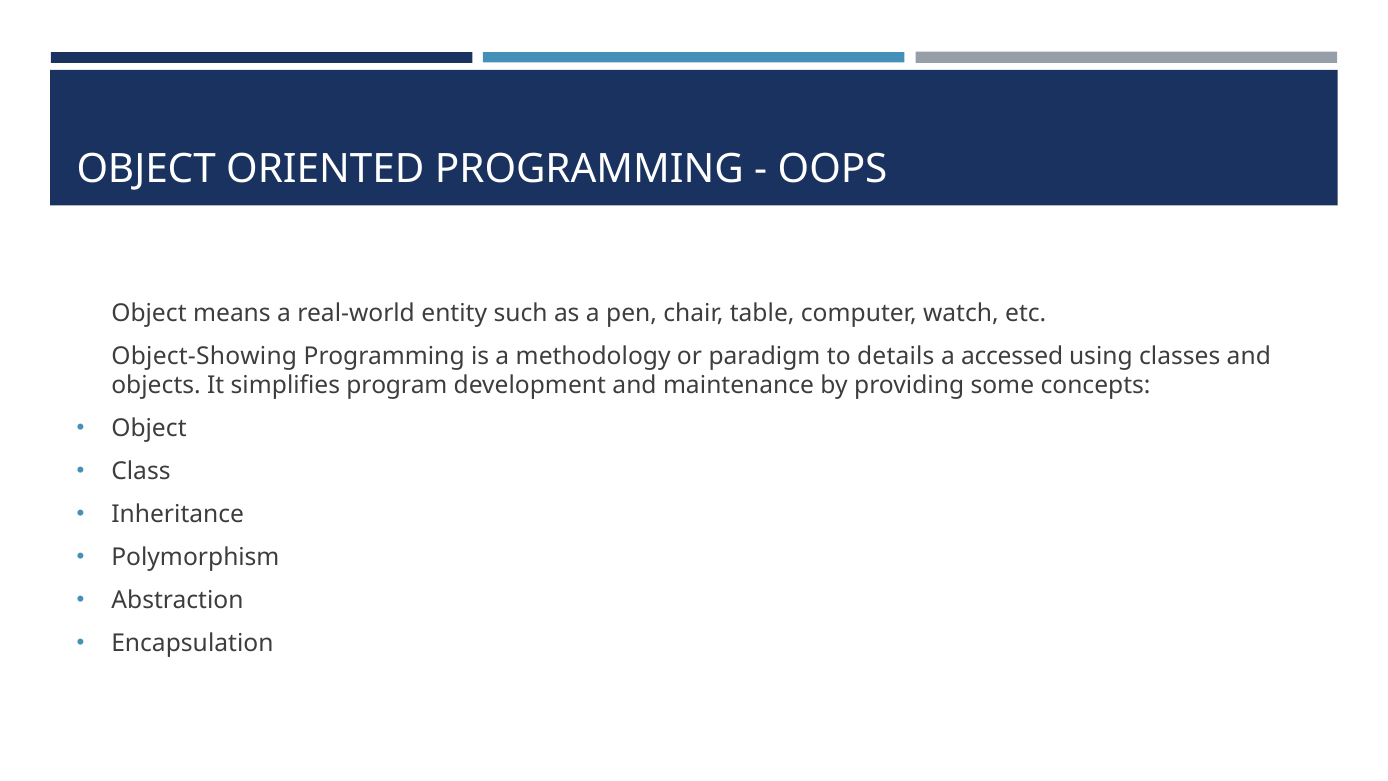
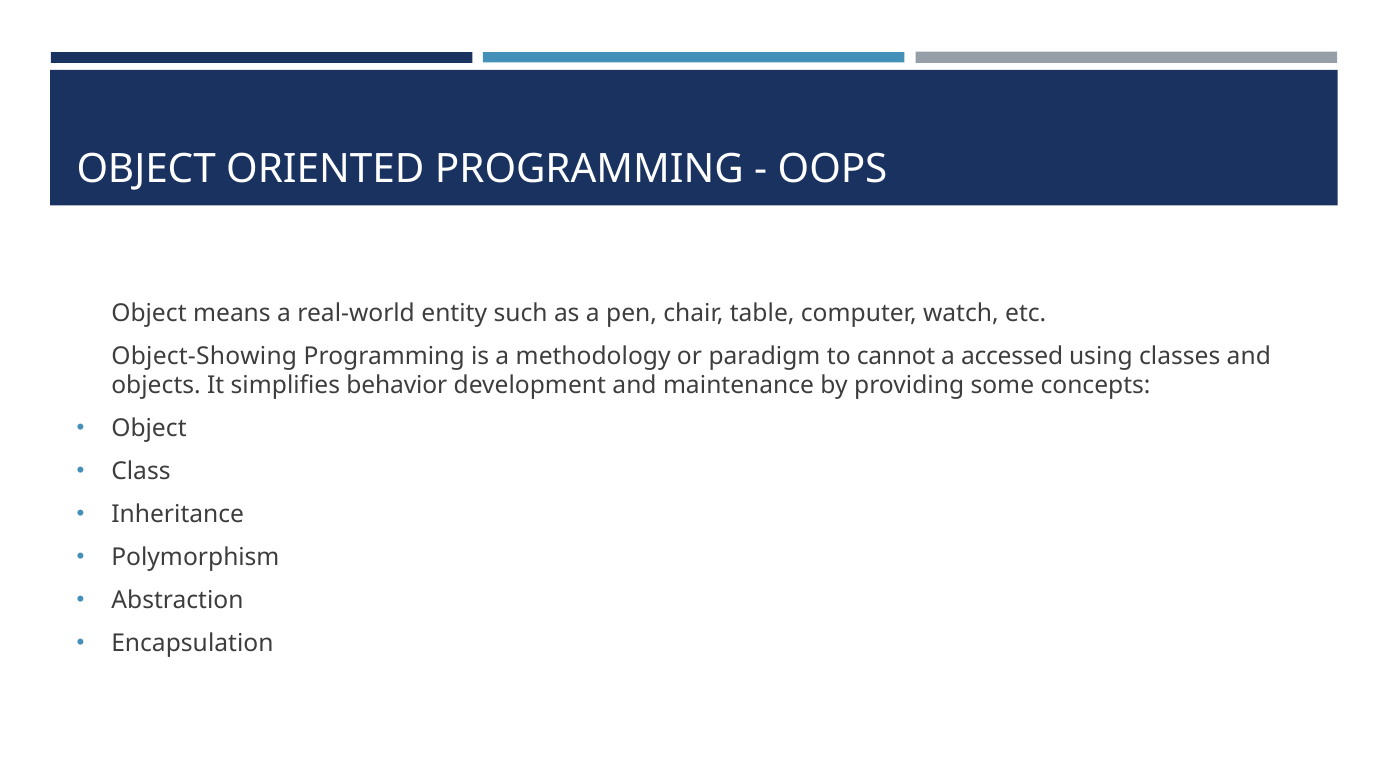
details: details -> cannot (896, 356)
program: program -> behavior (397, 385)
